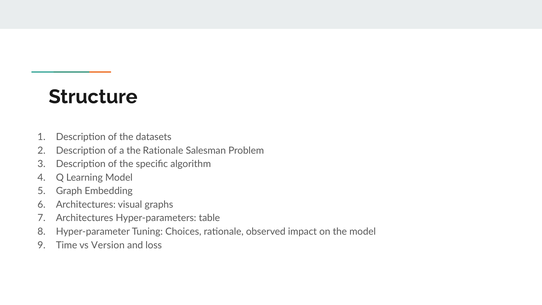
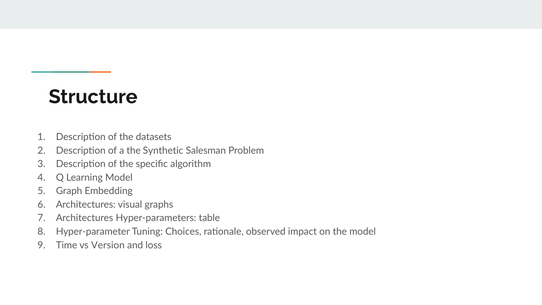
the Rationale: Rationale -> Synthetic (163, 150)
